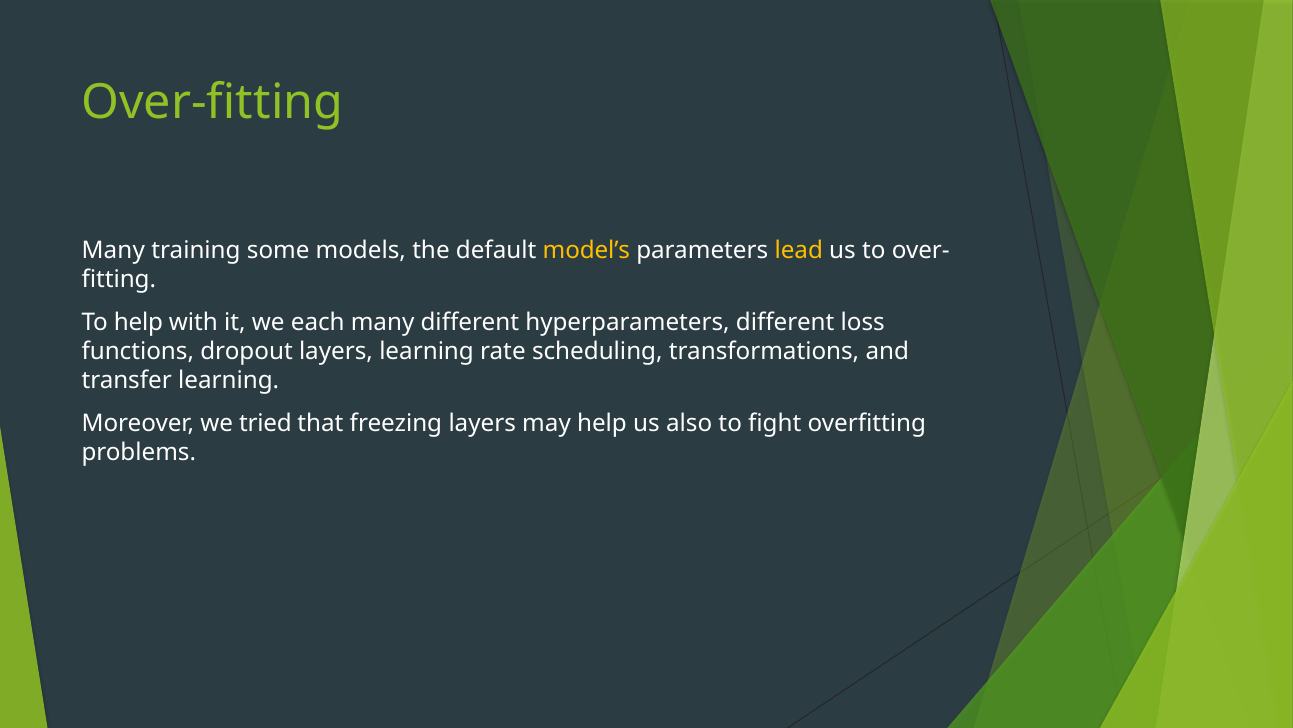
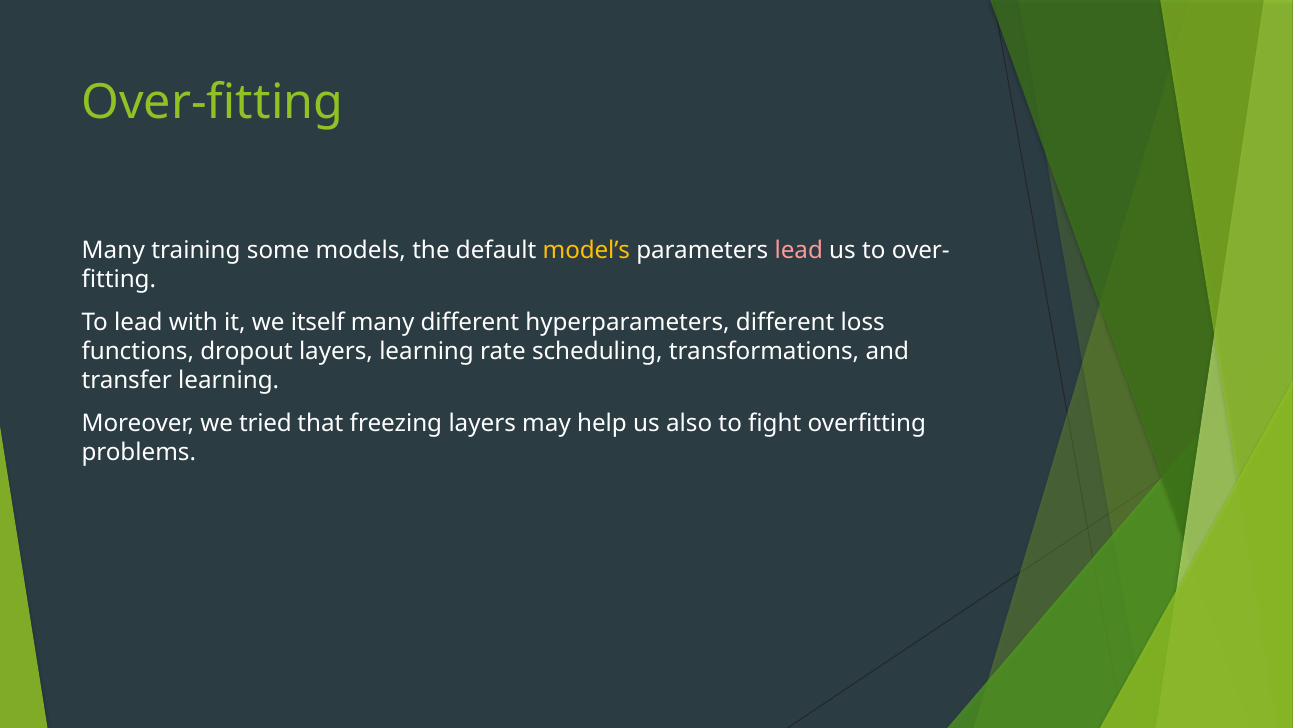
lead colour: yellow -> pink (799, 250)
To help: help -> lead (138, 322)
each: each -> itself (318, 322)
